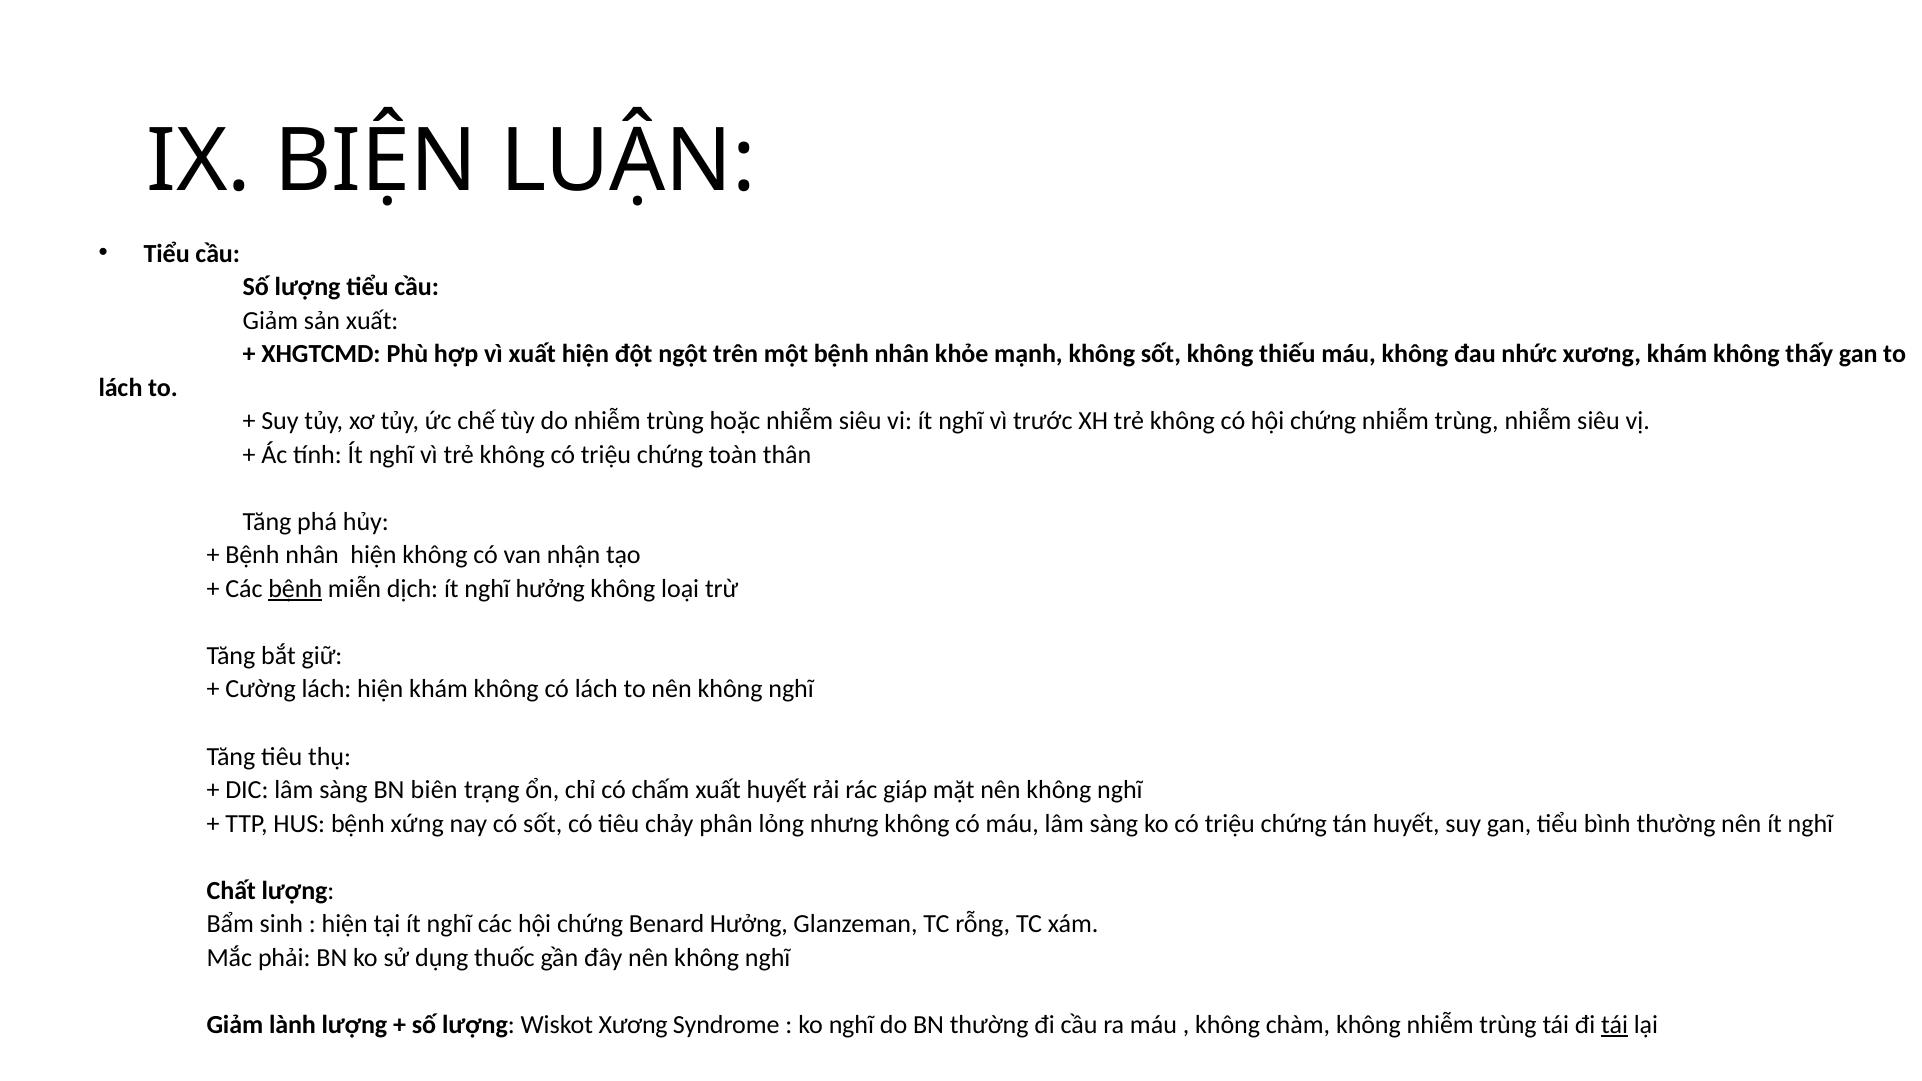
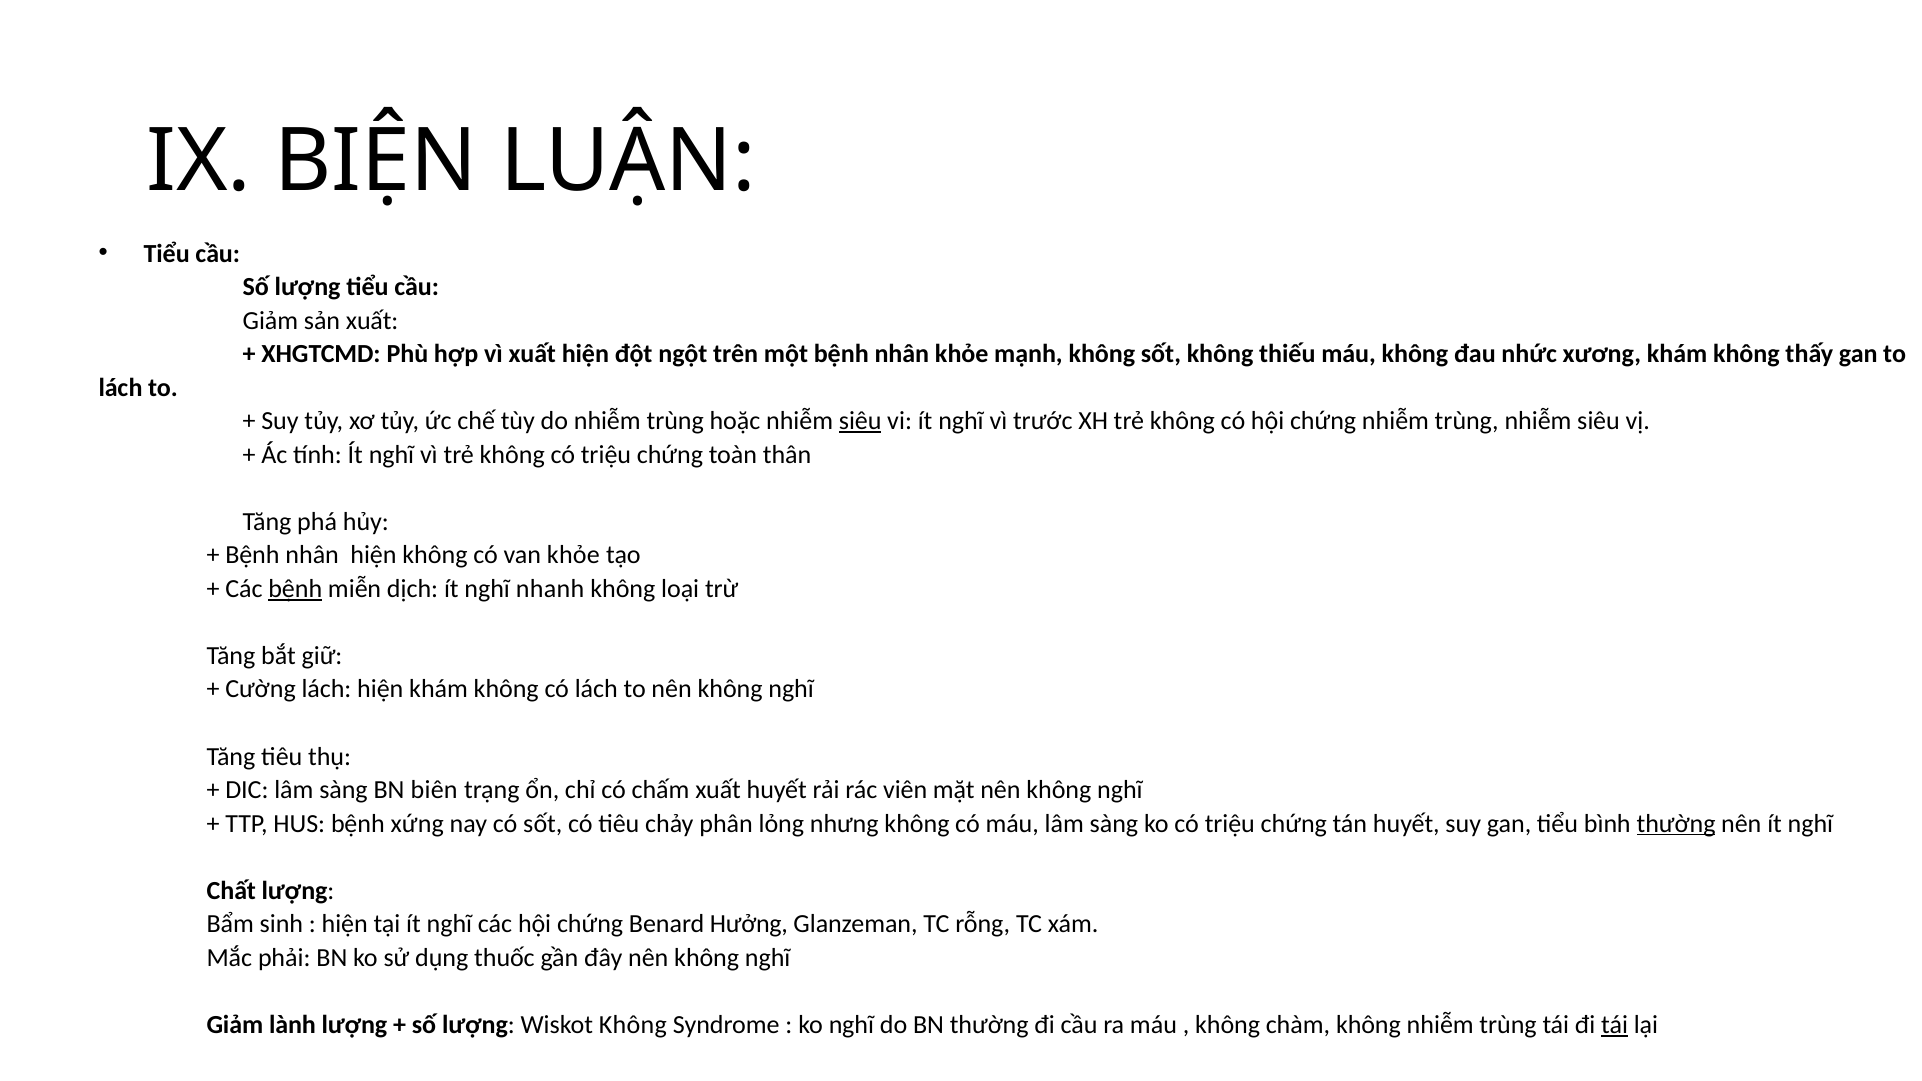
siêu underline: none -> present (860, 421)
van nhận: nhận -> khỏe (573, 555)
nghĩ hưởng: hưởng -> nhanh (550, 589)
giáp: giáp -> viên (905, 790)
thường underline: none -> present (1676, 824)
Wiskot Xương: Xương -> Không (633, 1025)
